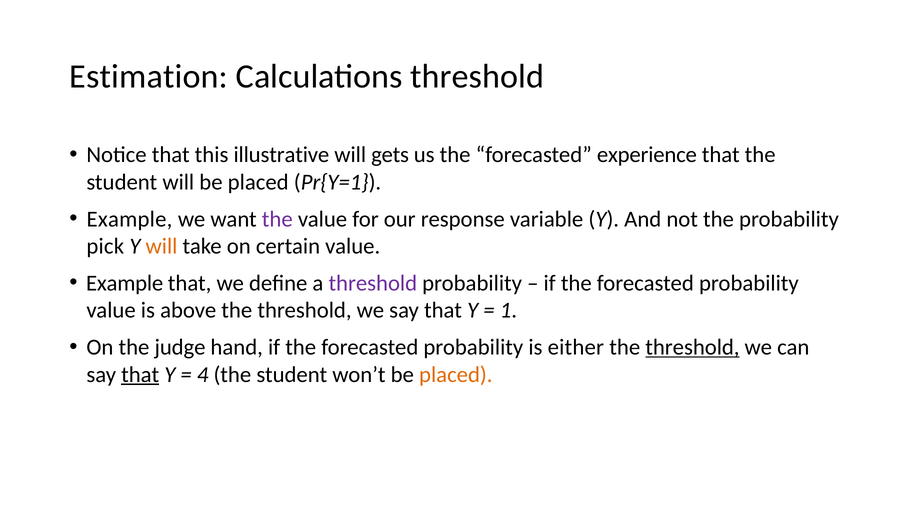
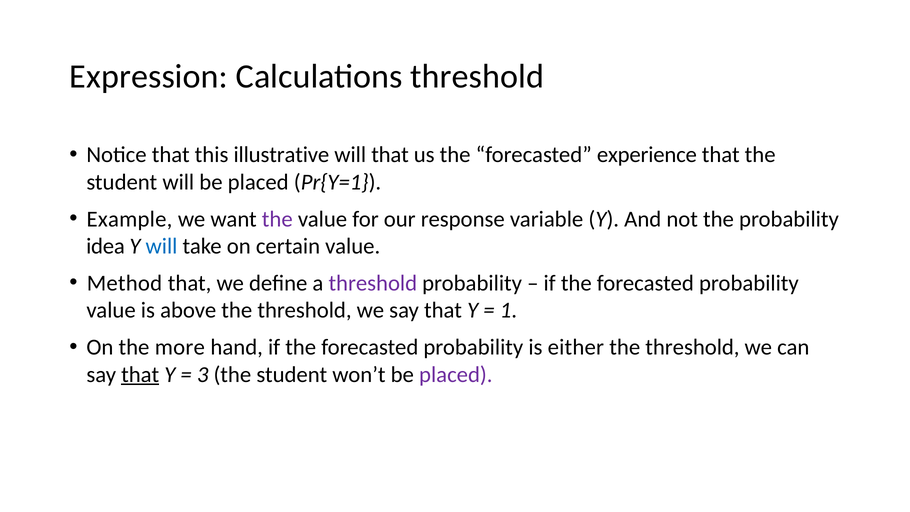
Estimation: Estimation -> Expression (149, 76)
will gets: gets -> that (390, 155)
pick: pick -> idea (105, 246)
will colour: orange -> blue (162, 246)
Example: Example -> Method (124, 283)
judge: judge -> more (180, 347)
threshold underline: present -> none (692, 347)
4: 4 -> 3 (203, 374)
placed colour: orange -> purple (456, 374)
